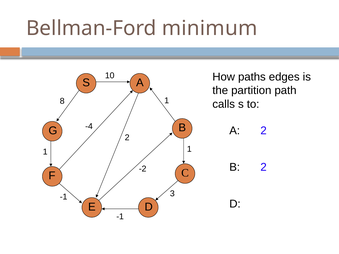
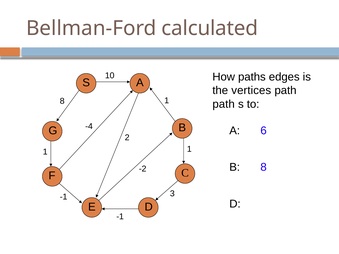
minimum: minimum -> calculated (210, 28)
partition: partition -> vertices (251, 91)
calls: calls -> path (224, 104)
A 2: 2 -> 6 (264, 131)
B 2: 2 -> 8 (264, 167)
